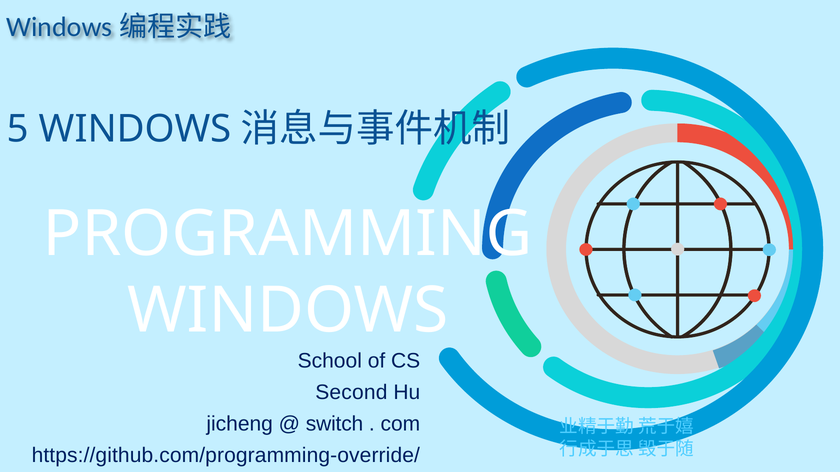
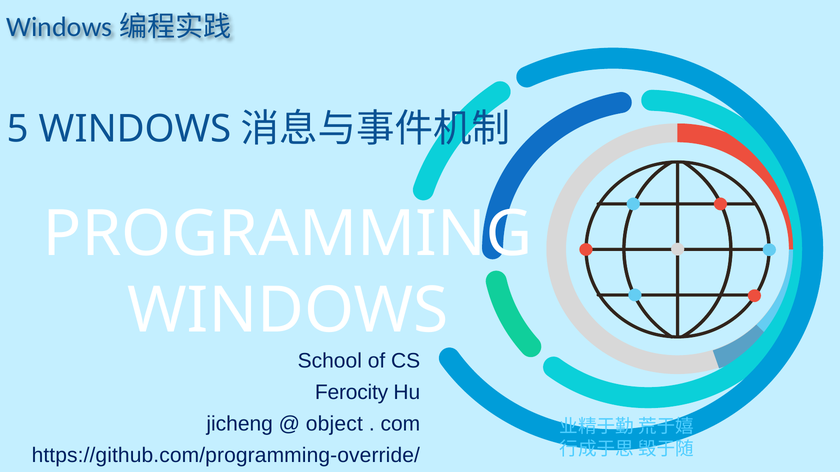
Second: Second -> Ferocity (352, 393)
switch: switch -> object (334, 424)
